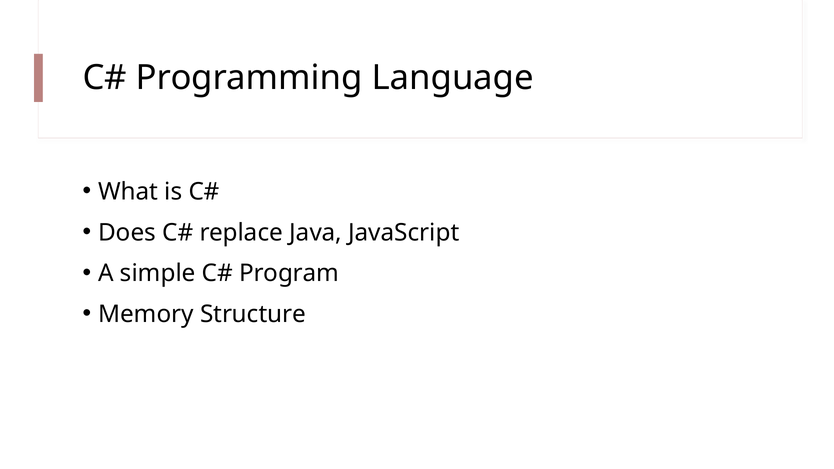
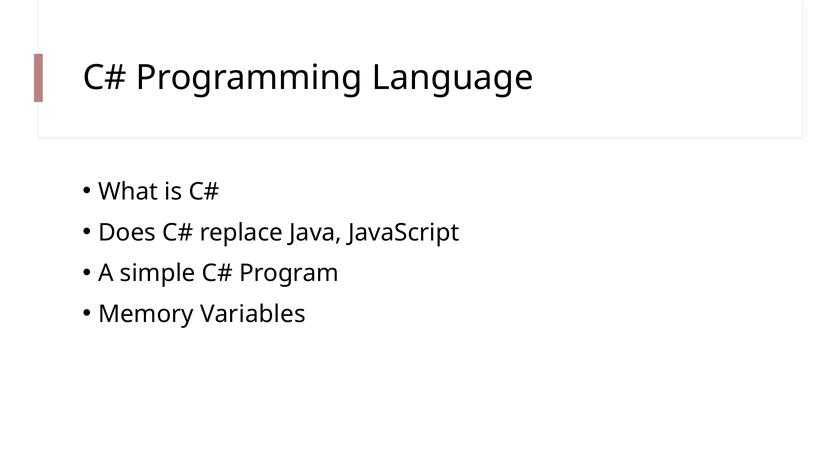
Structure: Structure -> Variables (253, 314)
